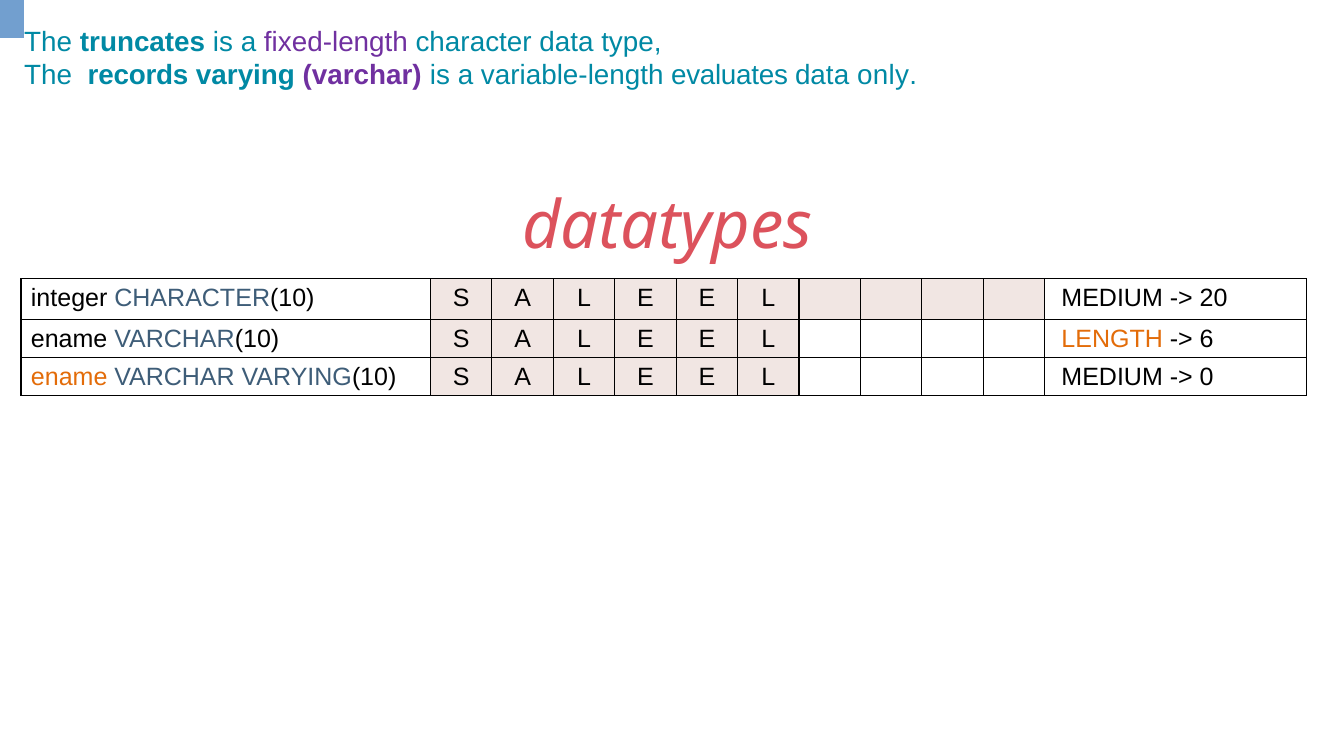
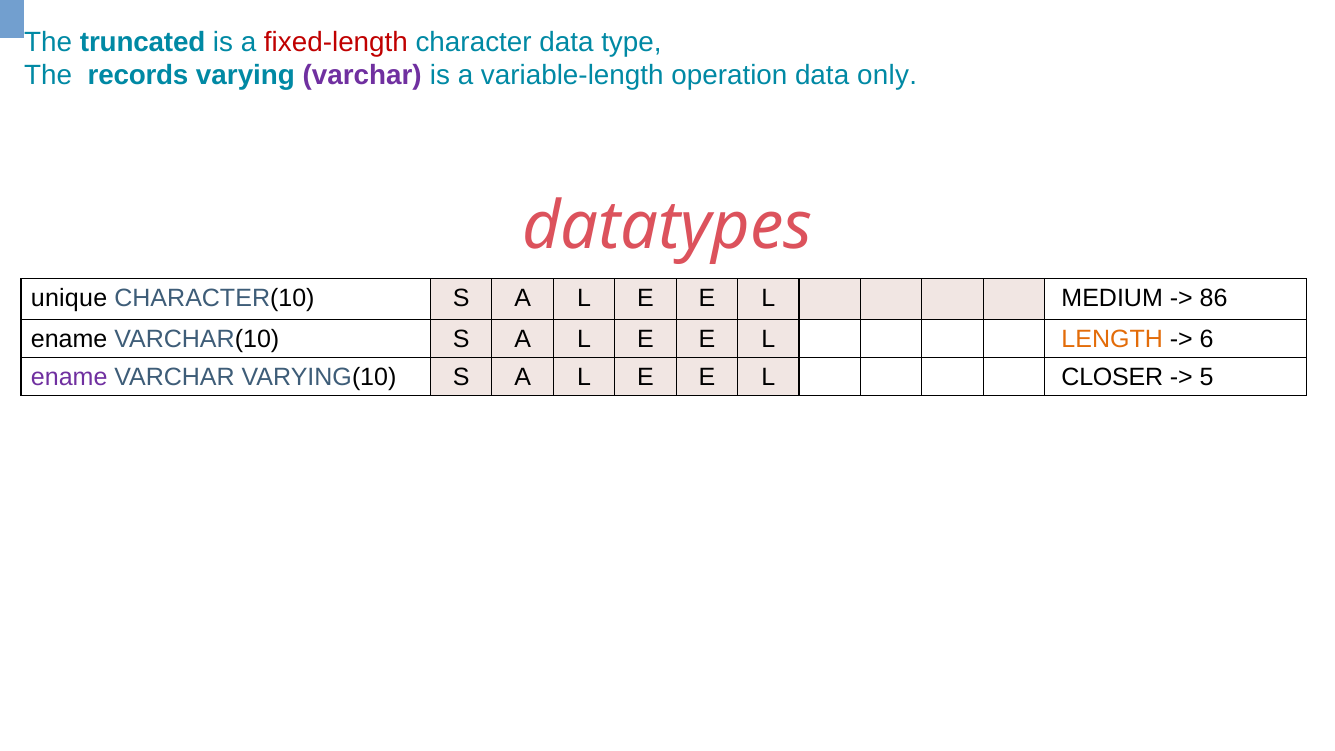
truncates: truncates -> truncated (143, 42)
fixed-length colour: purple -> red (336, 42)
evaluates: evaluates -> operation (729, 75)
integer: integer -> unique (69, 298)
20: 20 -> 86 (1214, 298)
ename colour: orange -> purple (69, 377)
MEDIUM: MEDIUM -> CLOSER (1112, 377)
0: 0 -> 5 (1207, 377)
